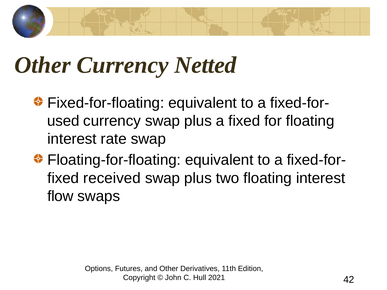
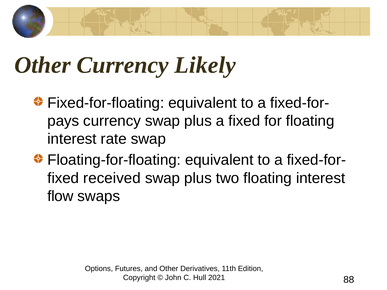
Netted: Netted -> Likely (205, 65)
used: used -> pays (63, 121)
42: 42 -> 88 (349, 280)
